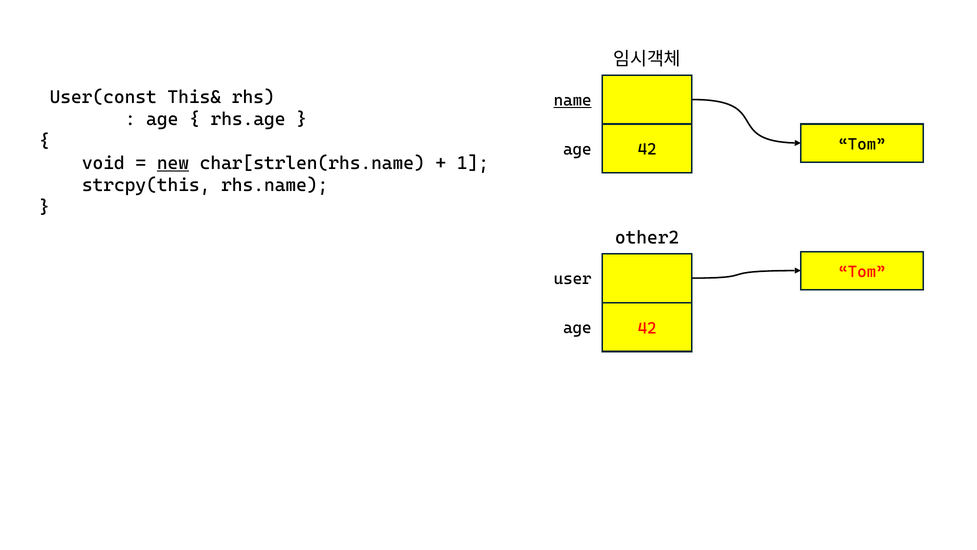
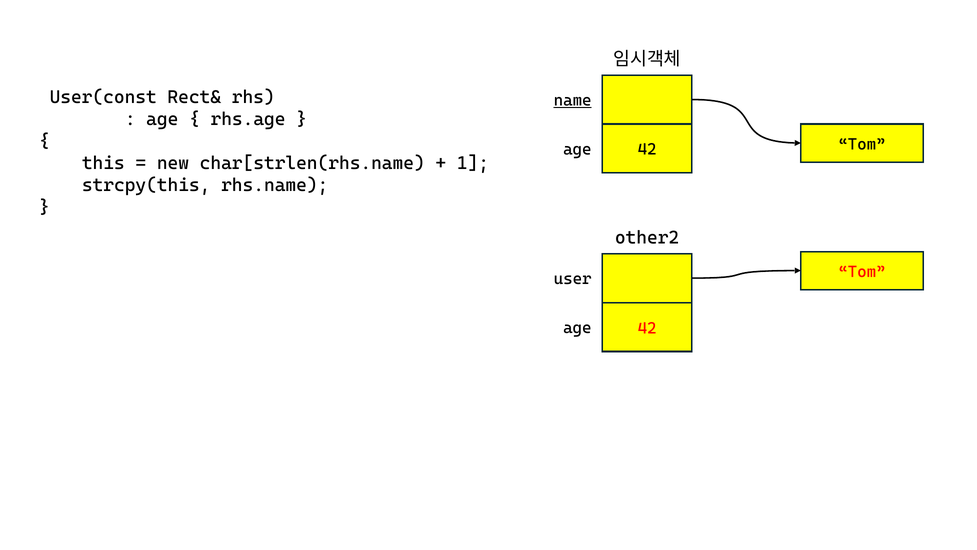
This&: This& -> Rect& (194, 97)
void: void -> this (103, 163)
new underline: present -> none (173, 163)
